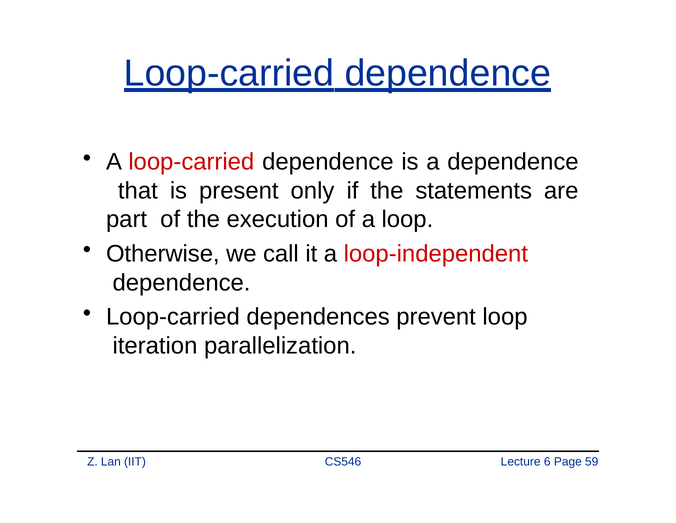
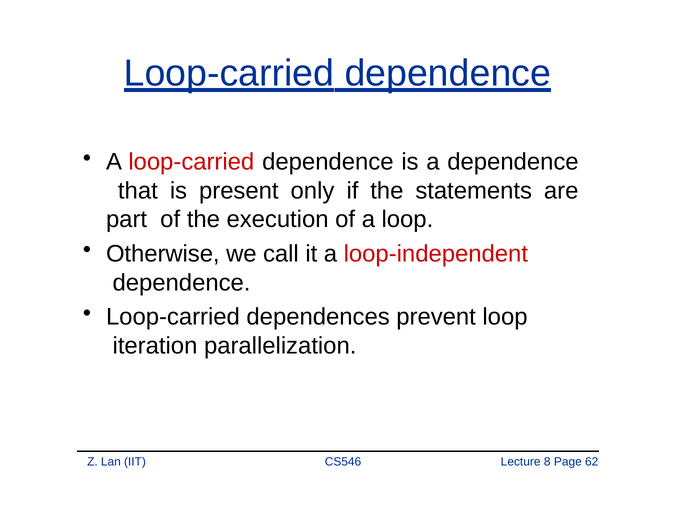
6: 6 -> 8 (547, 461)
59: 59 -> 62 (592, 461)
